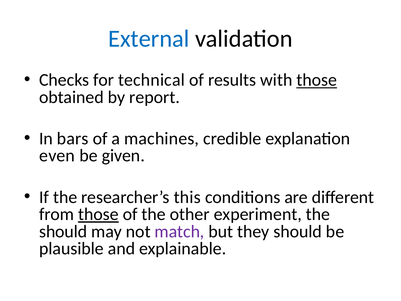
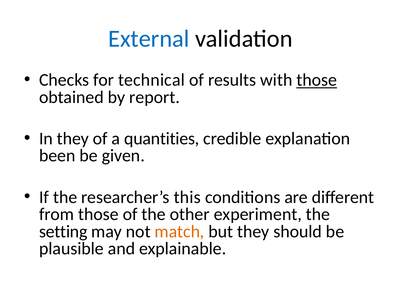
In bars: bars -> they (73, 139)
machines: machines -> quantities (162, 139)
even: even -> been (57, 156)
those underline: present -> none (98, 214)
should: should -> setting (63, 231)
match colour: purple -> orange (180, 231)
